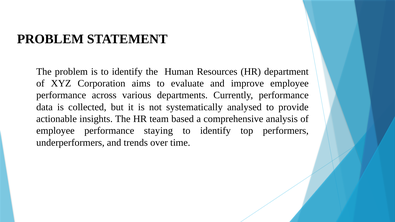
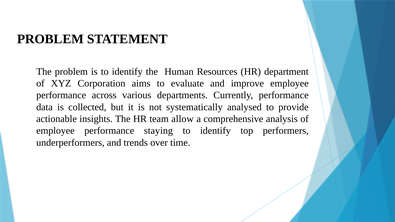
based: based -> allow (183, 119)
